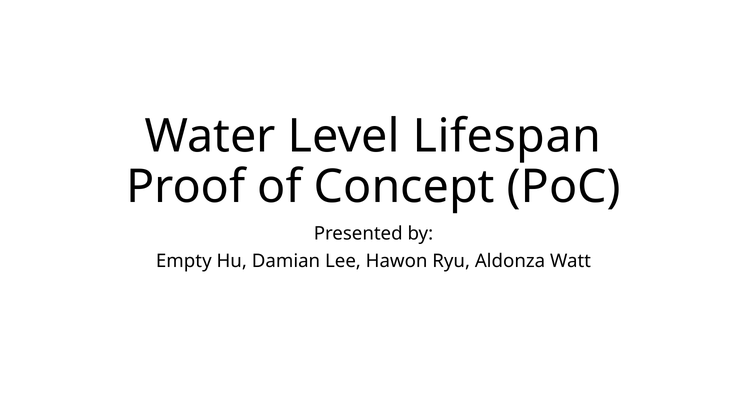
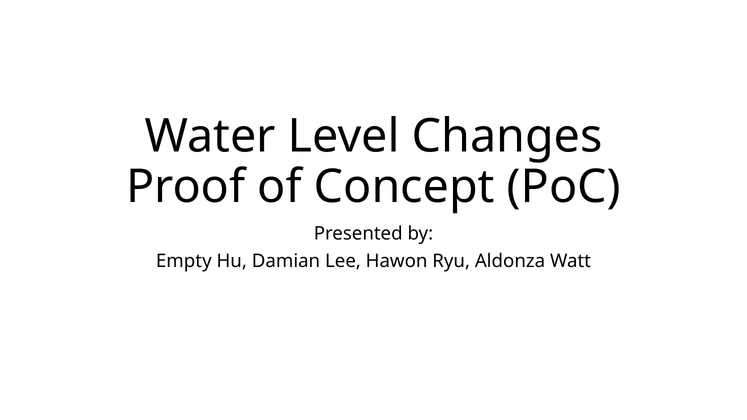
Lifespan: Lifespan -> Changes (507, 136)
